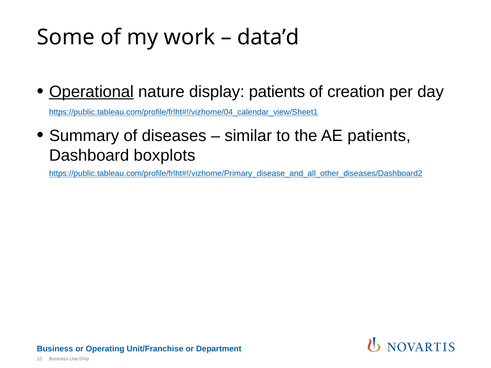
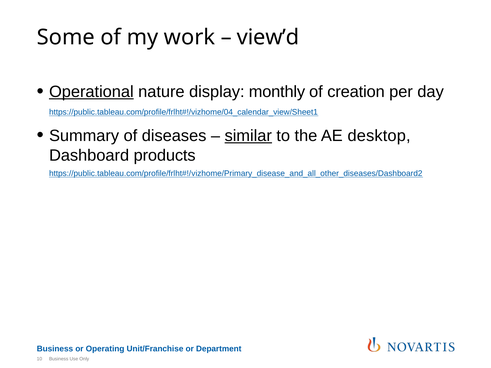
data’d: data’d -> view’d (268, 37)
display patients: patients -> monthly (277, 92)
similar underline: none -> present (248, 136)
AE patients: patients -> desktop (379, 136)
boxplots: boxplots -> products (165, 155)
